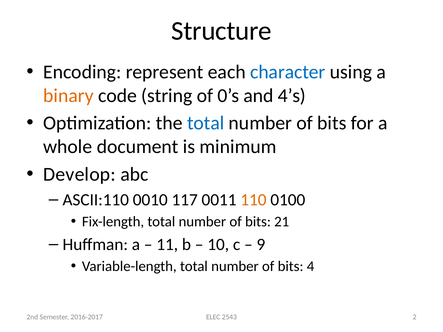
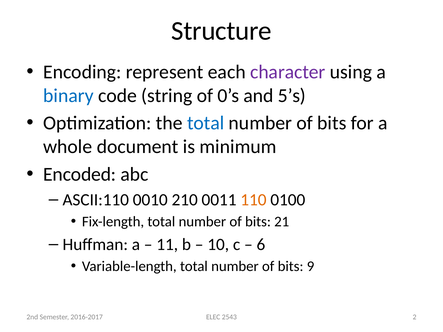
character colour: blue -> purple (288, 72)
binary colour: orange -> blue (68, 96)
4’s: 4’s -> 5’s (292, 96)
Develop: Develop -> Encoded (80, 174)
117: 117 -> 210 (185, 200)
9: 9 -> 6 (261, 245)
4: 4 -> 9 (311, 267)
